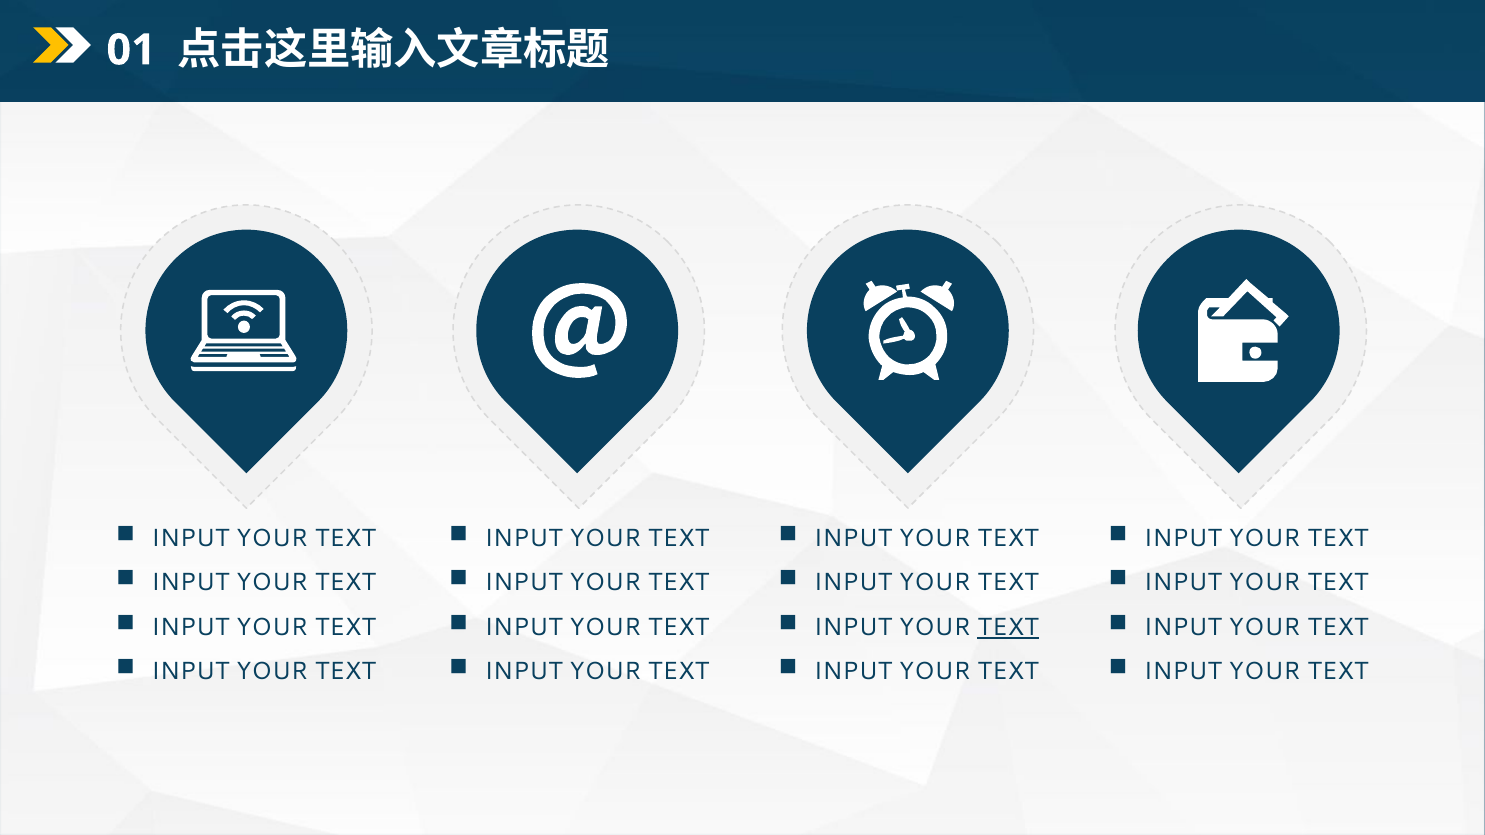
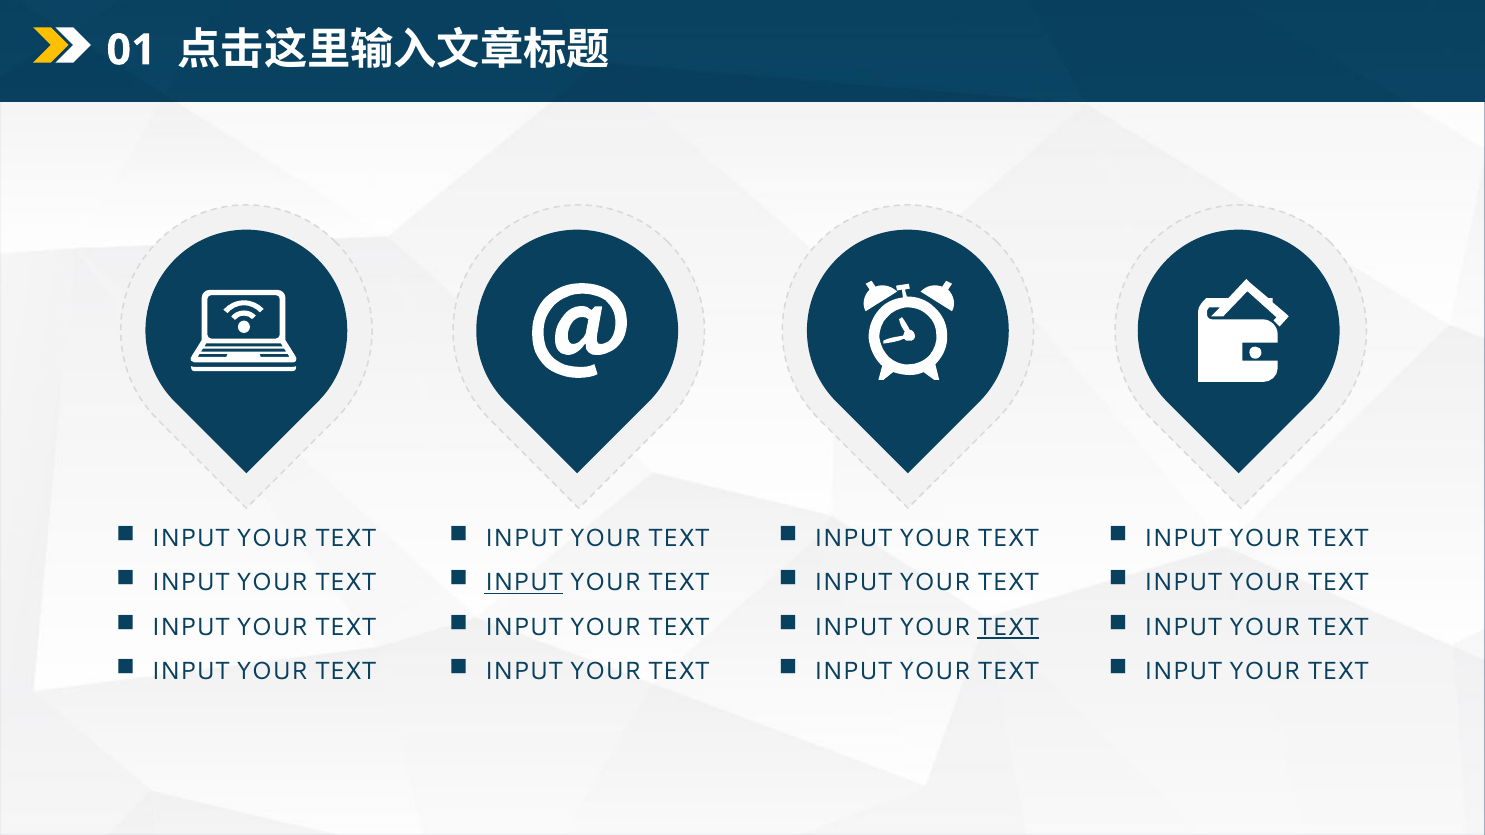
INPUT underline: none -> present (523, 583)
